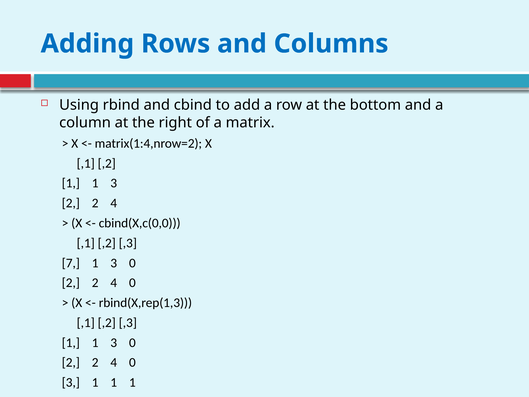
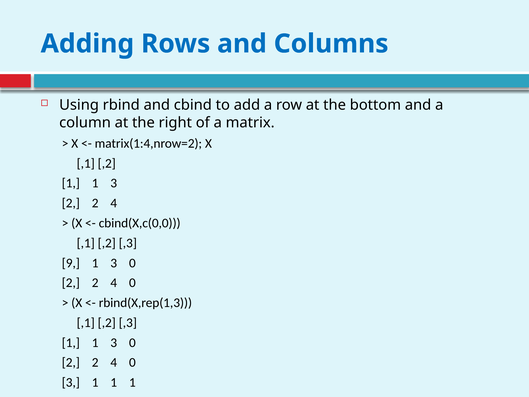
7: 7 -> 9 (71, 263)
